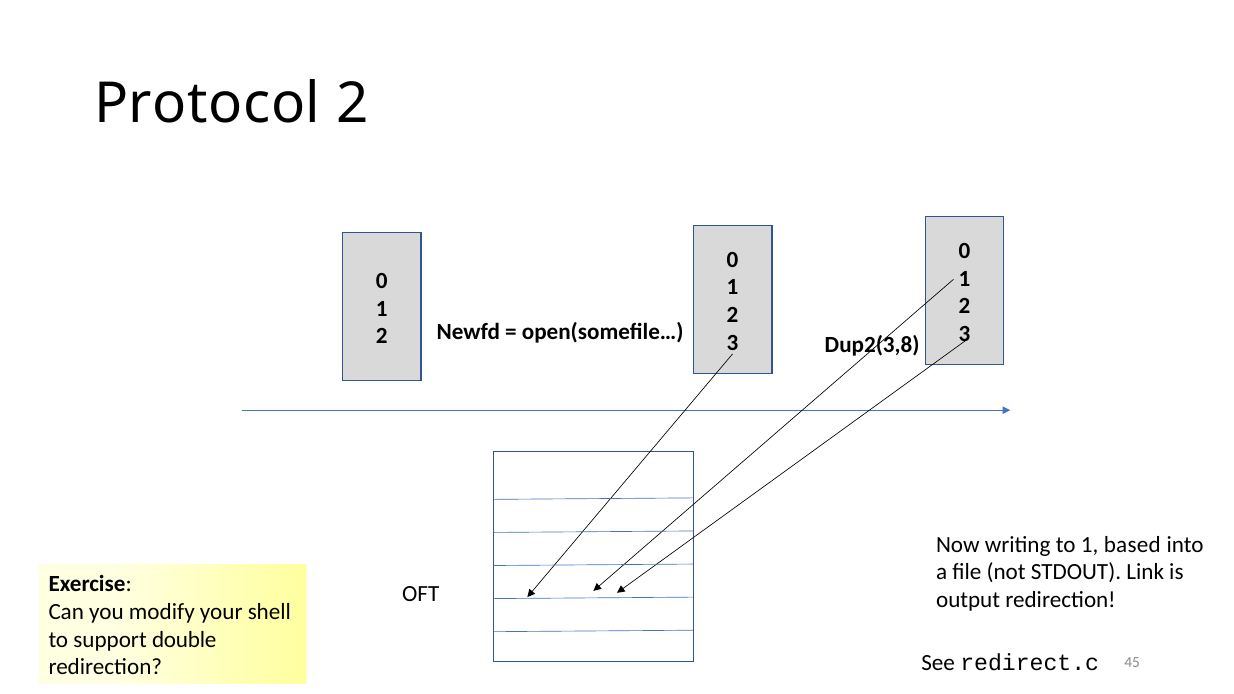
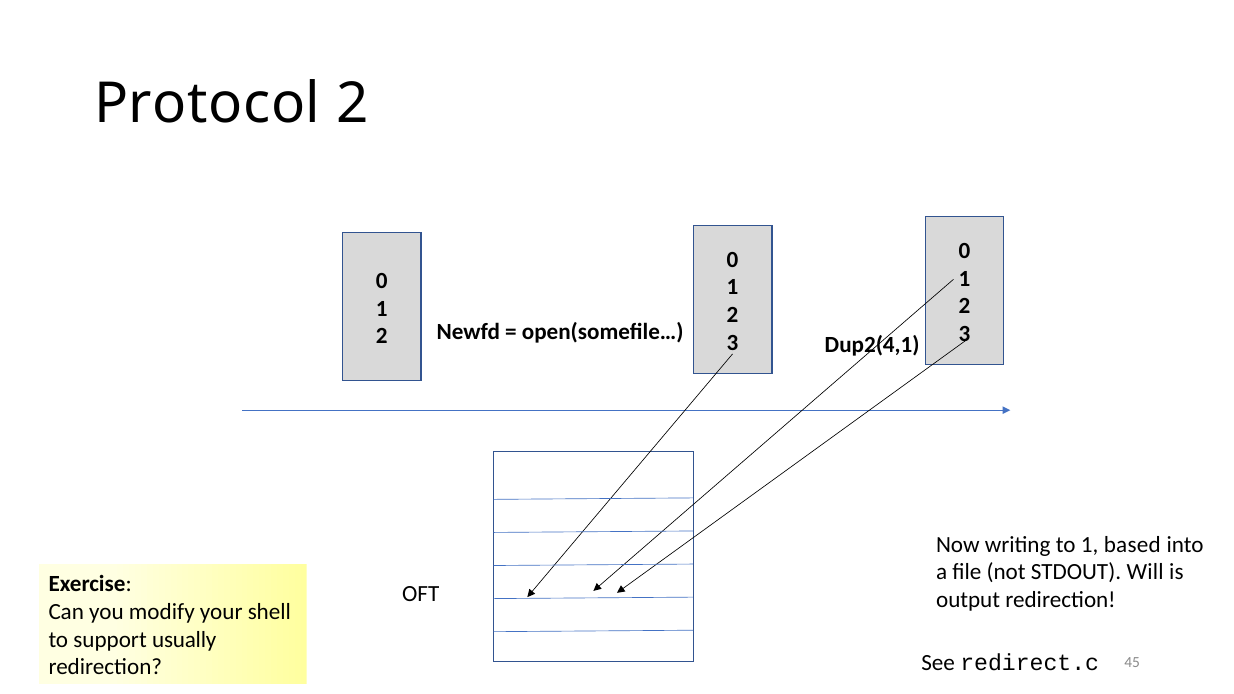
Dup2(3,8: Dup2(3,8 -> Dup2(4,1 (872, 345)
Link: Link -> Will (1145, 572)
double: double -> usually (184, 640)
